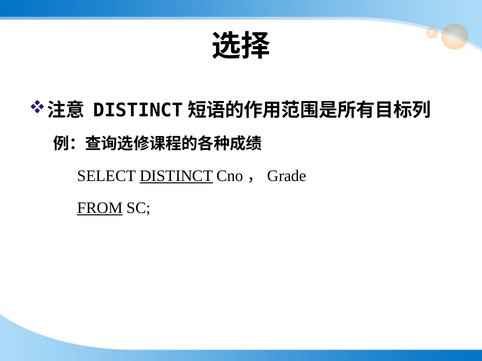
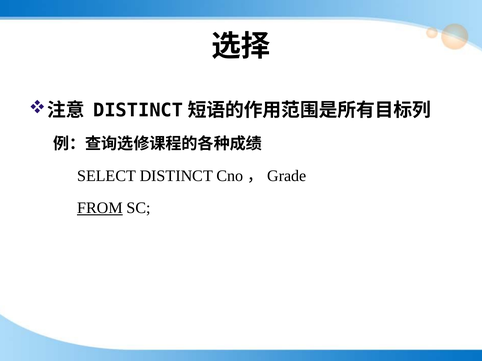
DISTINCT underline: present -> none (176, 176)
